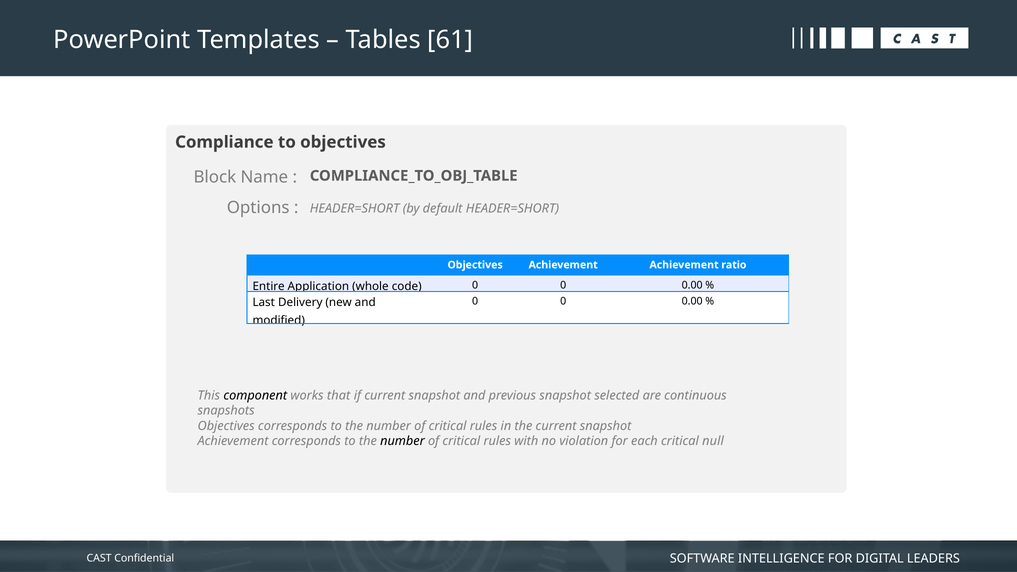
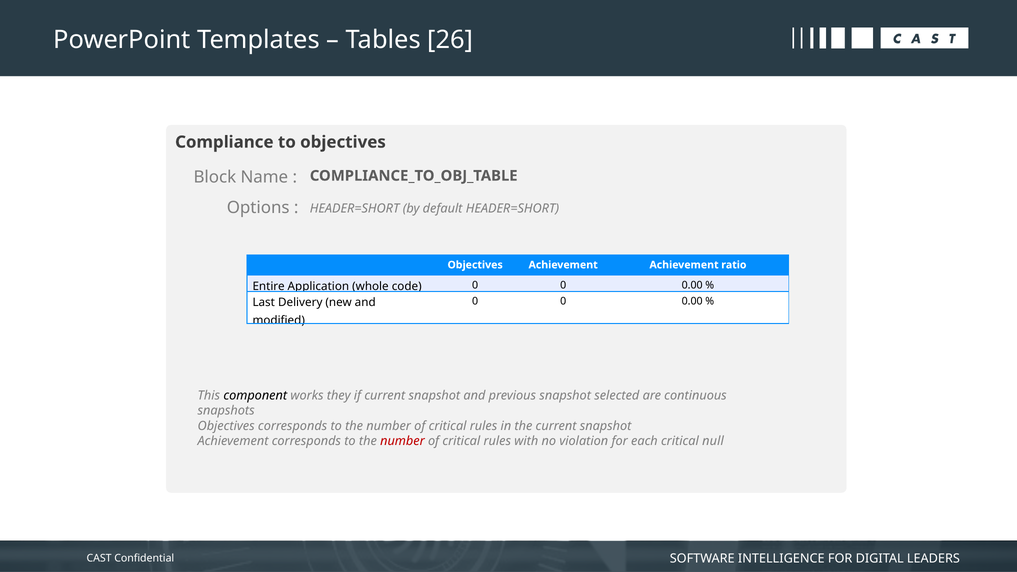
61: 61 -> 26 (450, 40)
that: that -> they (339, 395)
number colour: black -> red (402, 441)
